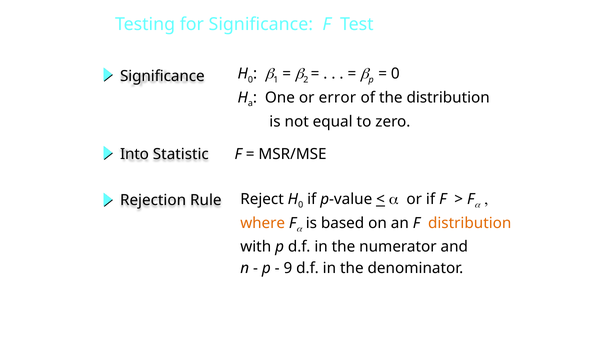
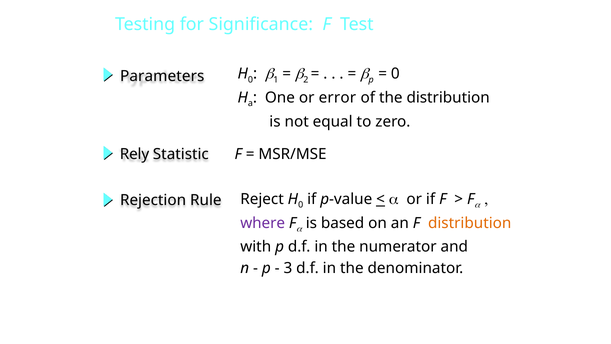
Significance: Significance -> Parameters (162, 76)
Into: Into -> Rely (135, 154)
where colour: orange -> purple (263, 223)
9: 9 -> 3 (288, 268)
